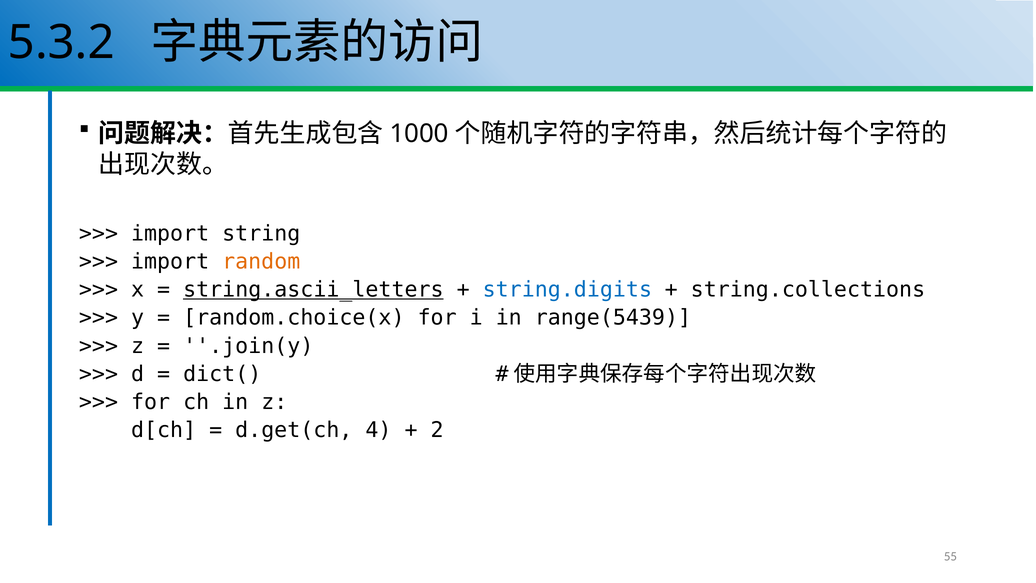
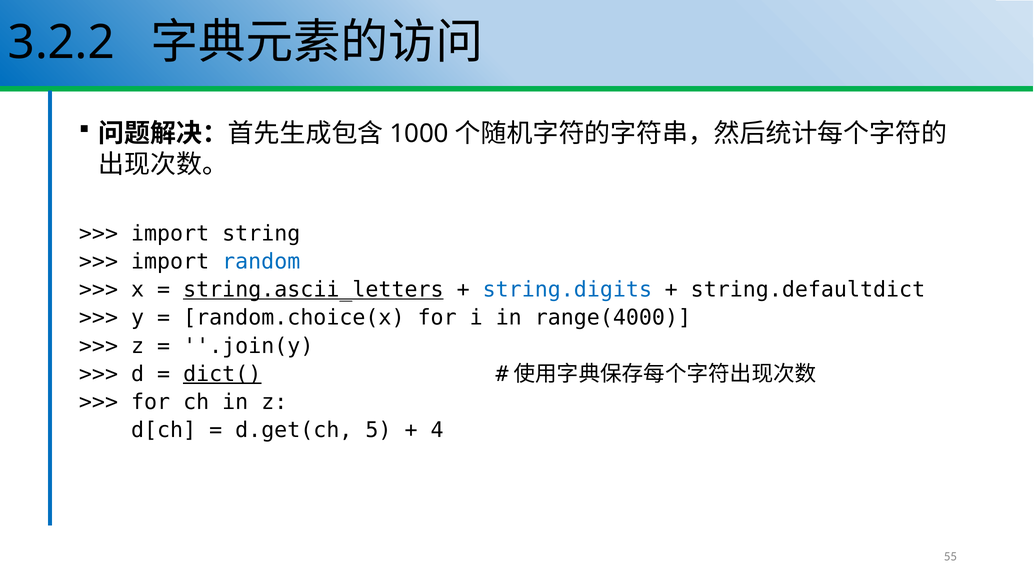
5.3.2: 5.3.2 -> 3.2.2 (61, 43)
random colour: orange -> blue (261, 261)
string.collections: string.collections -> string.defaultdict (808, 290)
range(5439: range(5439 -> range(4000 (613, 318)
dict( underline: none -> present (222, 374)
4: 4 -> 5 (378, 430)
2: 2 -> 4 (437, 430)
